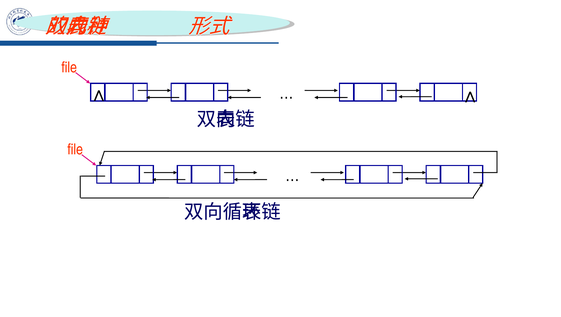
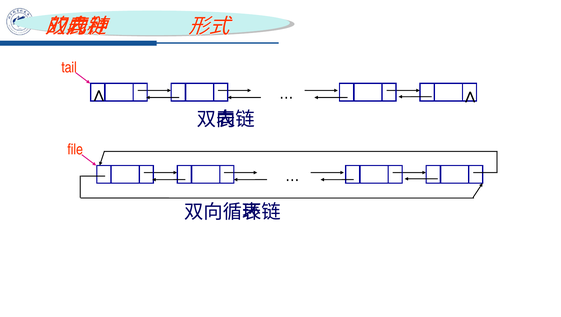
file: file -> tail (69, 67)
